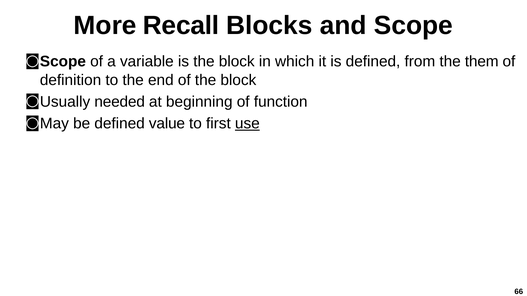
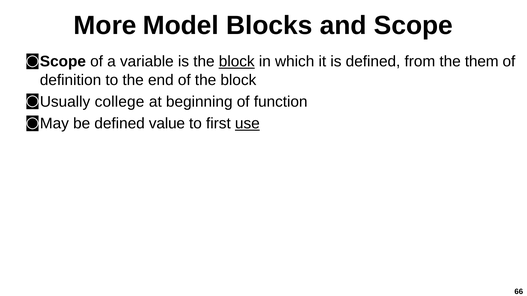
Recall: Recall -> Model (181, 26)
block underline: none -> present (237, 62)
needed: needed -> college (120, 102)
